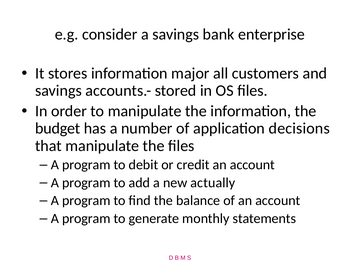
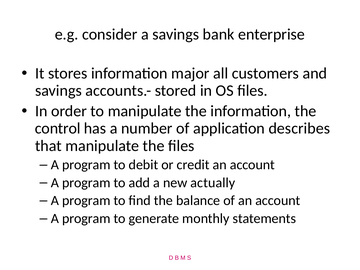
budget: budget -> control (58, 128)
decisions: decisions -> describes (299, 128)
